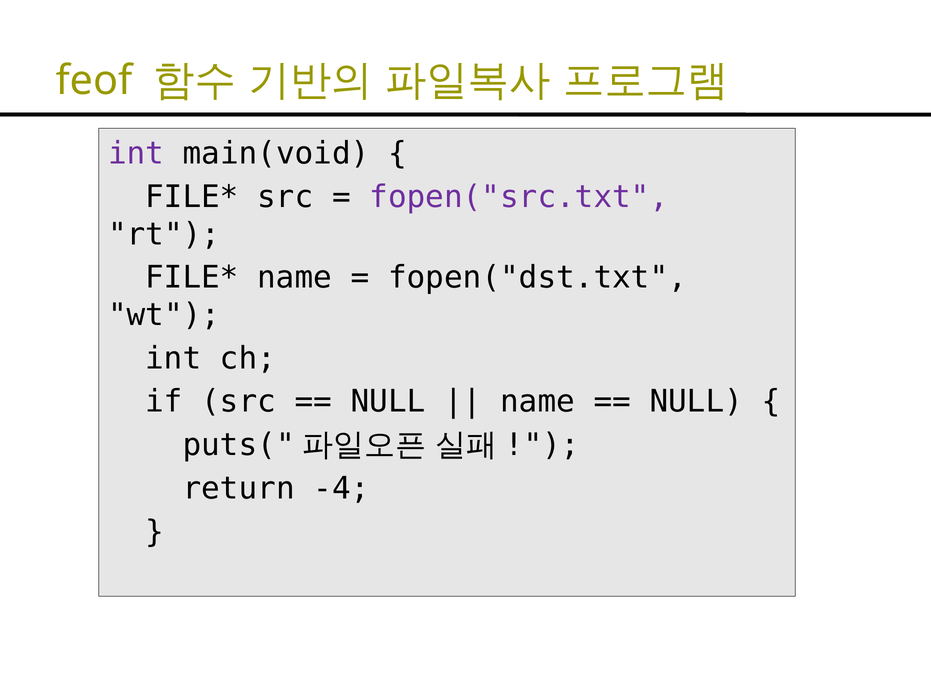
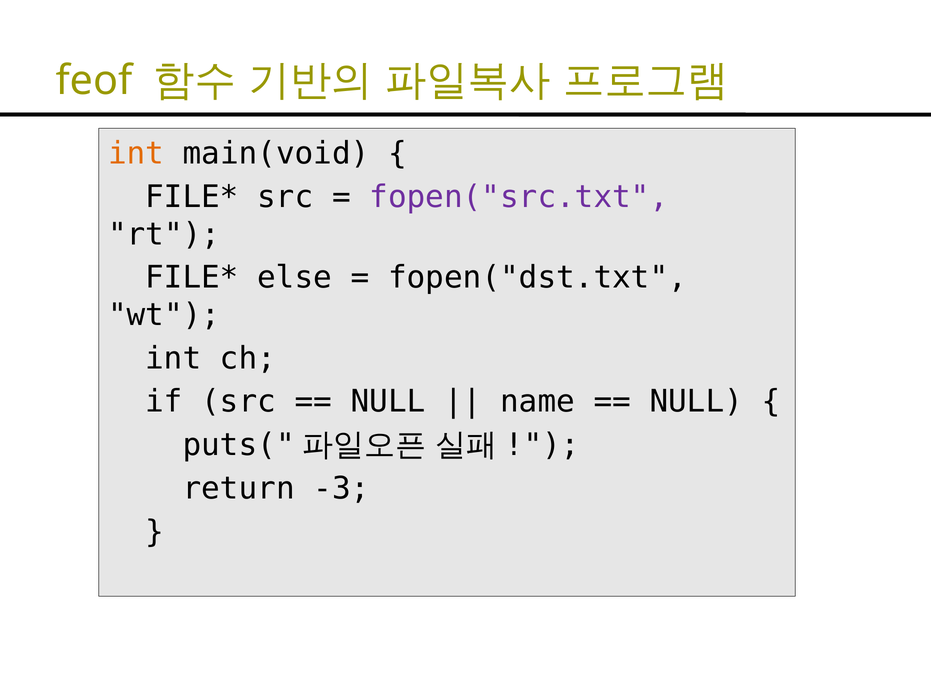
int colour: purple -> orange (136, 154)
name: name -> else (295, 278)
-4: -4 -> -3 (341, 489)
